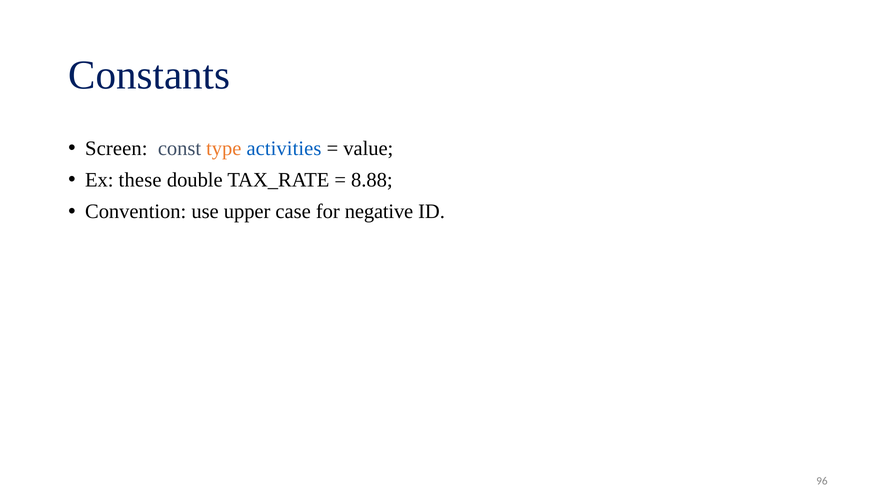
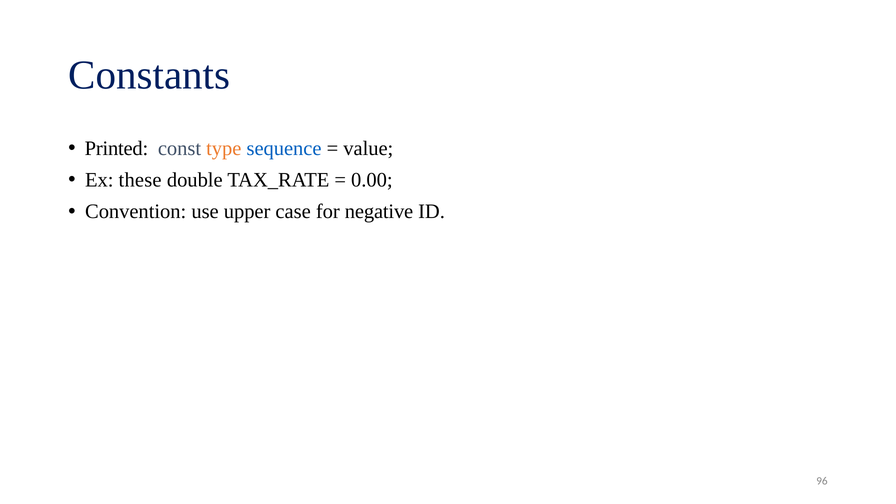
Screen: Screen -> Printed (116, 148)
activities: activities -> sequence (284, 148)
8.88: 8.88 -> 0.00 (372, 180)
